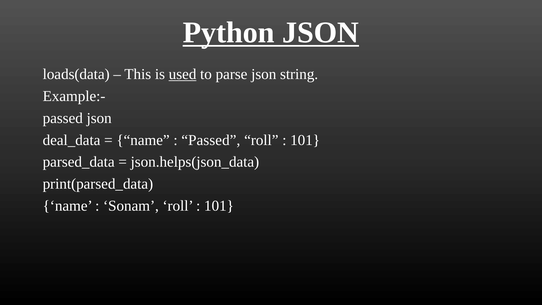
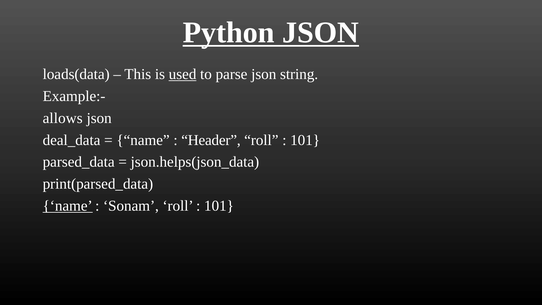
passed: passed -> allows (63, 118)
Passed: Passed -> Header (211, 140)
name underline: none -> present (68, 206)
